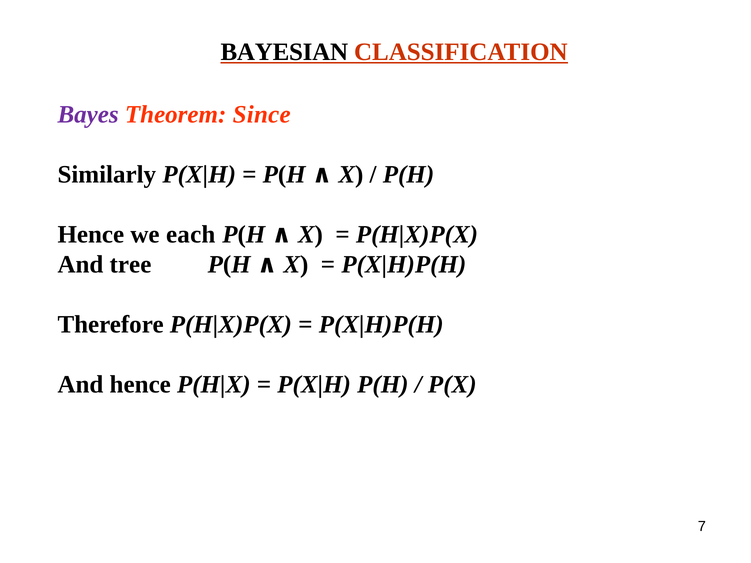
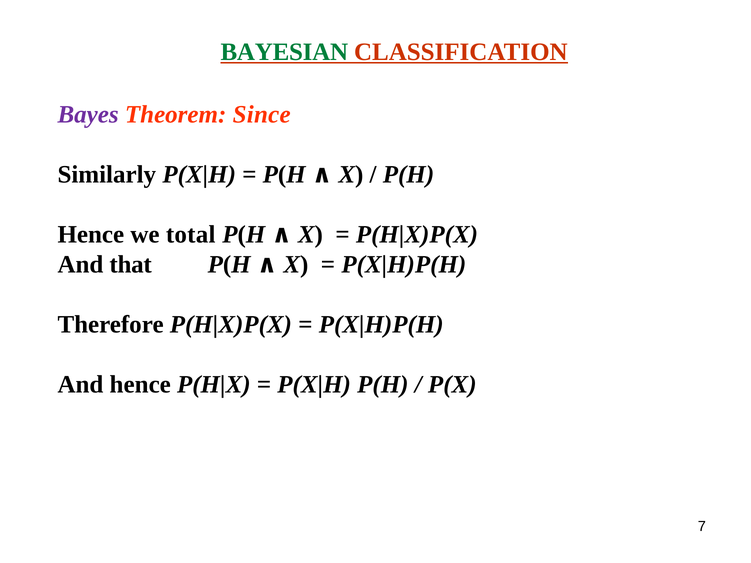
BAYESIAN colour: black -> green (284, 52)
each: each -> total (191, 235)
tree: tree -> that (131, 265)
